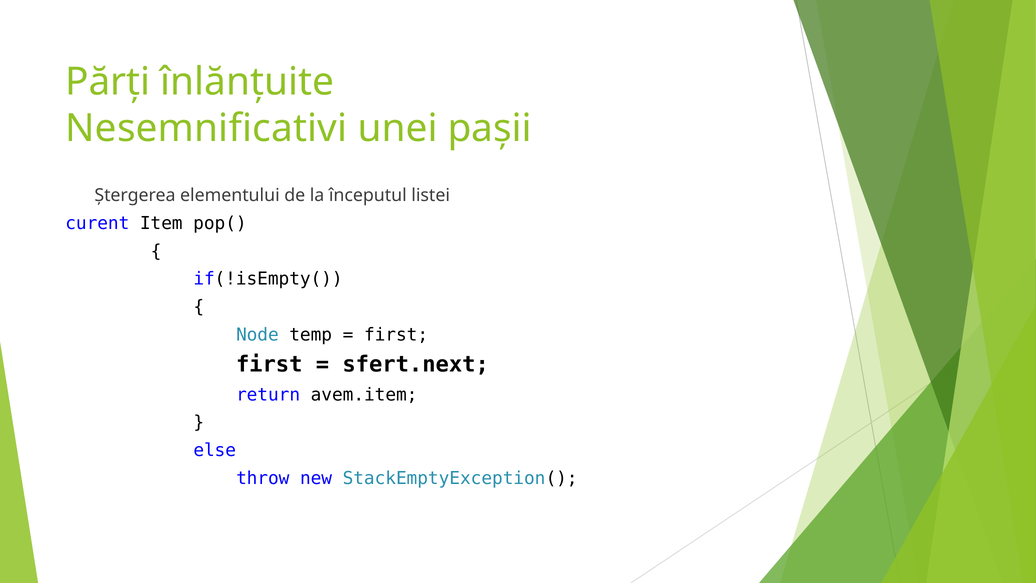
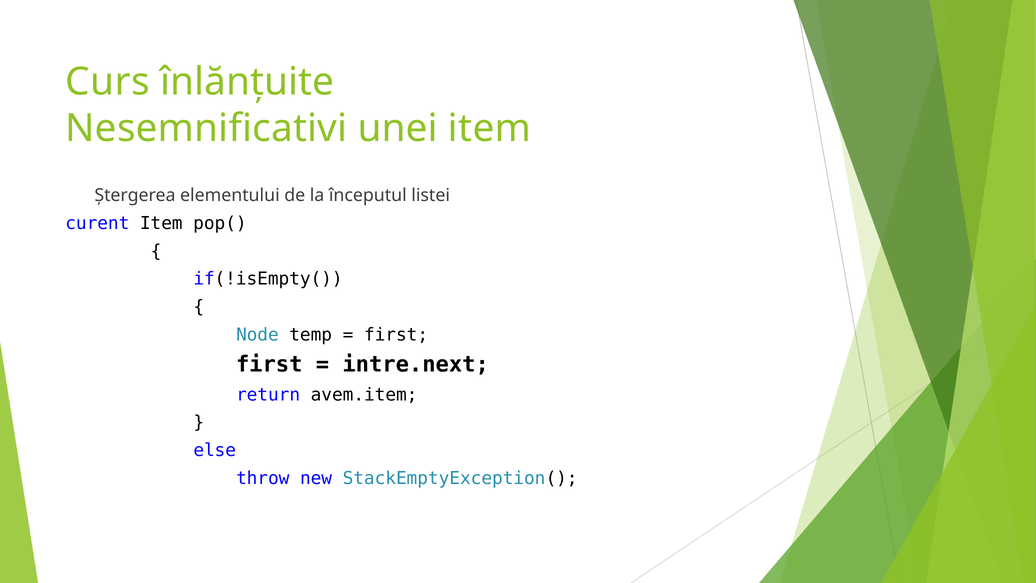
Părți: Părți -> Curs (108, 82)
unei pașii: pașii -> item (490, 128)
sfert.next: sfert.next -> intre.next (416, 364)
